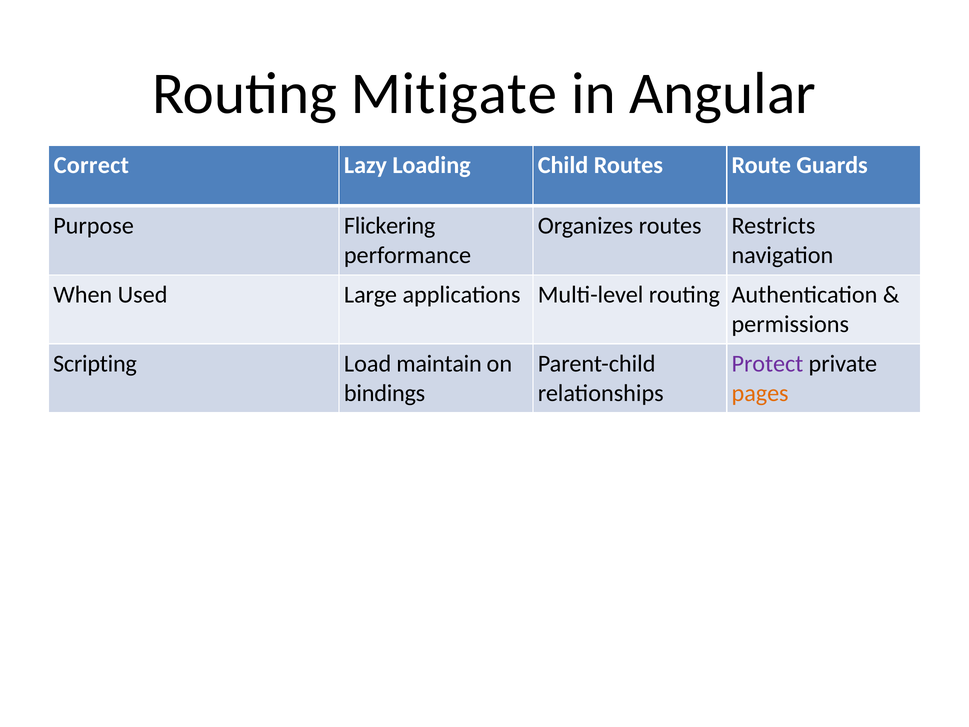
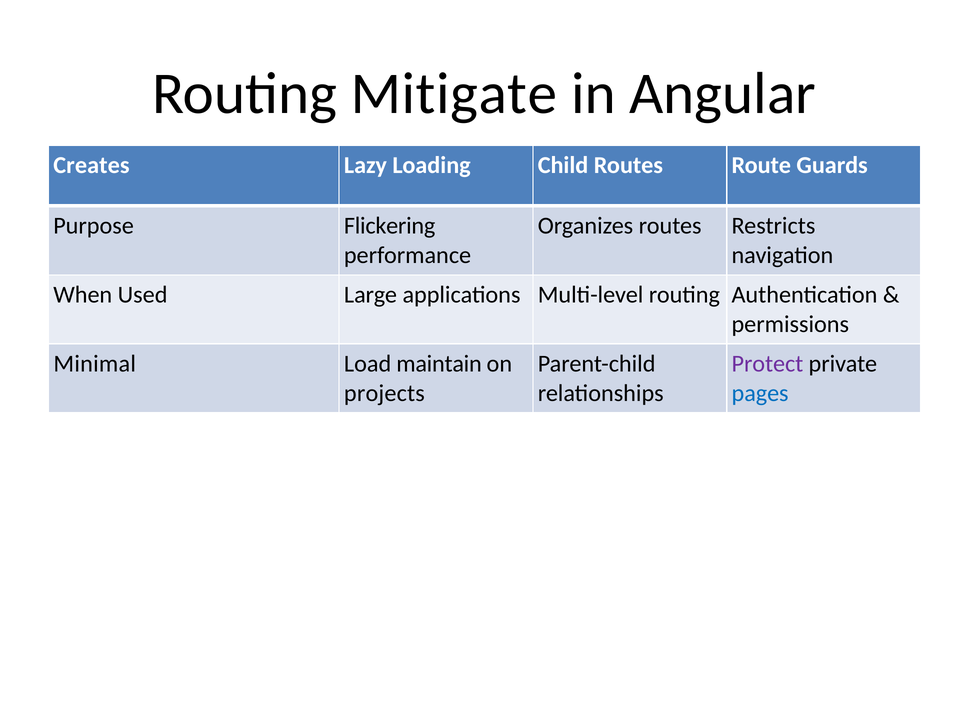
Correct: Correct -> Creates (91, 165)
Scripting: Scripting -> Minimal (95, 364)
bindings: bindings -> projects (384, 393)
pages colour: orange -> blue (760, 393)
